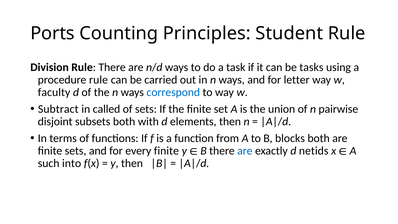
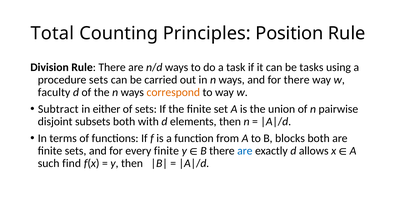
Ports: Ports -> Total (52, 33)
Student: Student -> Position (289, 33)
procedure rule: rule -> sets (99, 80)
for letter: letter -> there (297, 80)
correspond colour: blue -> orange (173, 92)
called: called -> either (107, 109)
netids: netids -> allows (314, 151)
into: into -> find (72, 163)
